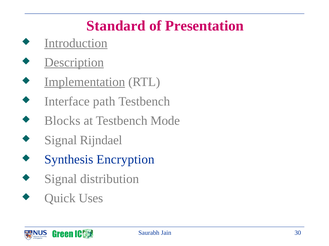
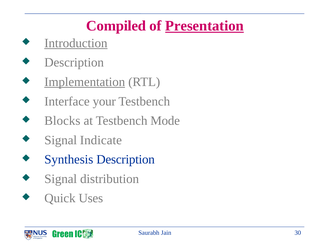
Standard: Standard -> Compiled (116, 26)
Presentation underline: none -> present (204, 26)
Description underline: present -> none (74, 63)
path: path -> your (104, 102)
Rijndael: Rijndael -> Indicate (101, 141)
Synthesis Encryption: Encryption -> Description (126, 160)
